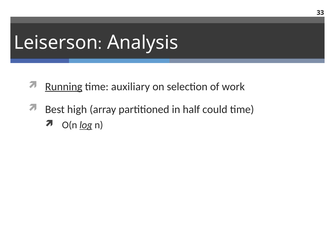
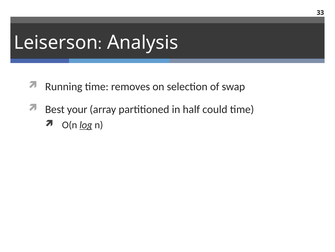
Running underline: present -> none (64, 86)
auxiliary: auxiliary -> removes (131, 86)
work: work -> swap (233, 86)
high: high -> your (77, 109)
